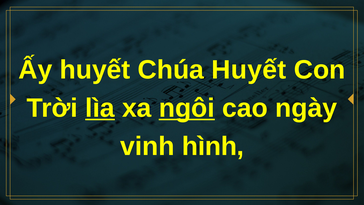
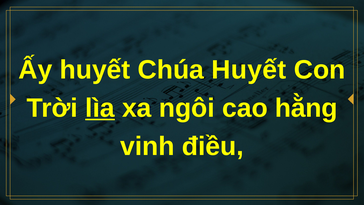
ngôi underline: present -> none (187, 108)
ngày: ngày -> hằng (306, 108)
hình: hình -> điều (213, 146)
